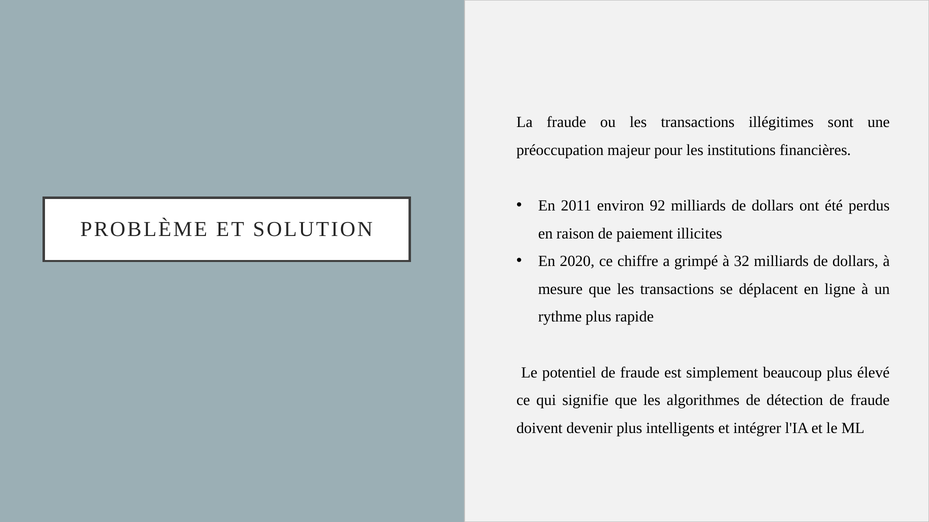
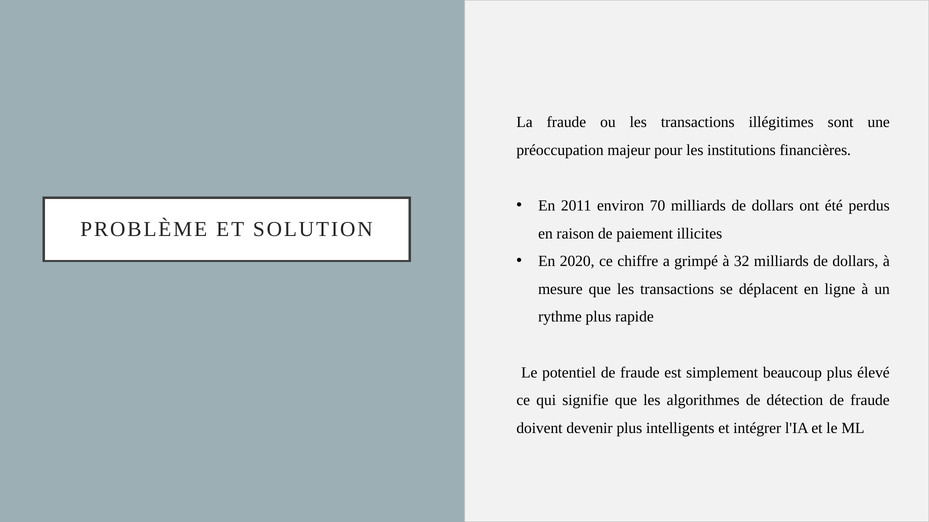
92: 92 -> 70 (658, 206)
